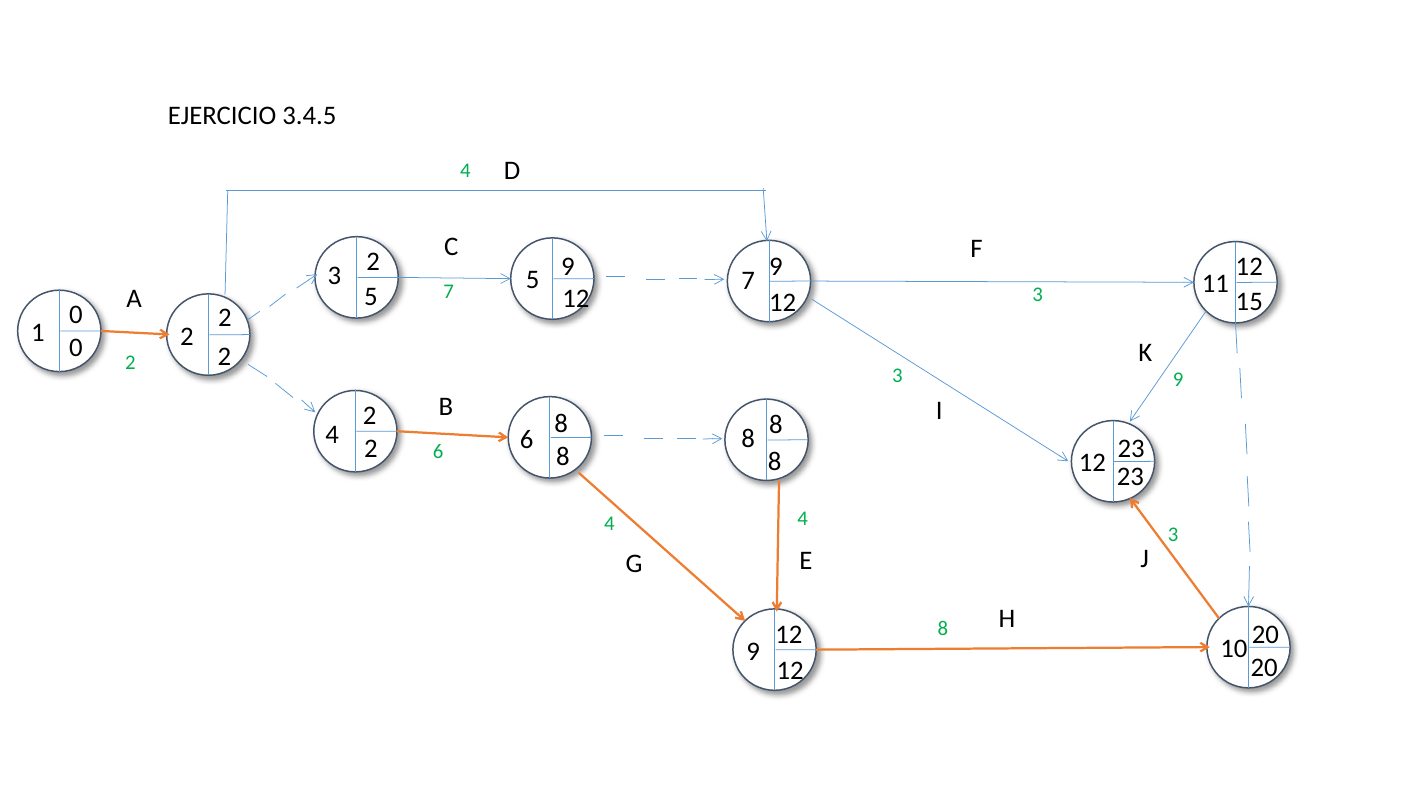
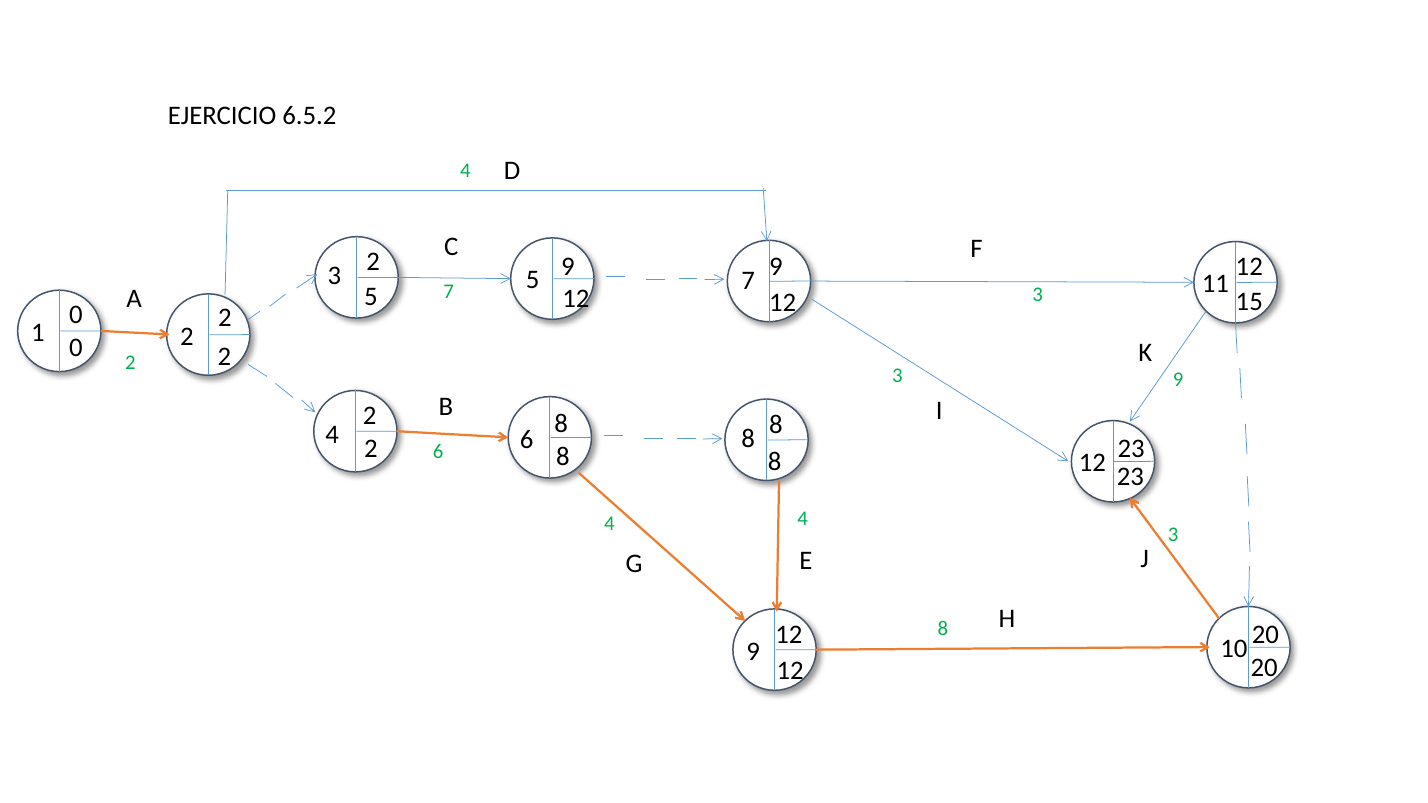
3.4.5: 3.4.5 -> 6.5.2 (309, 116)
